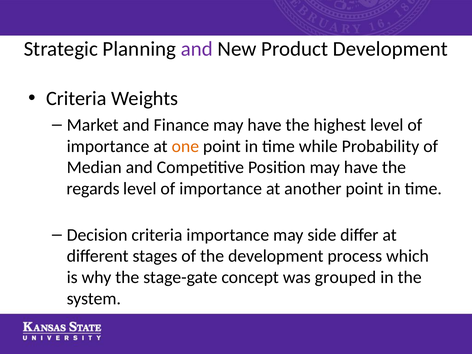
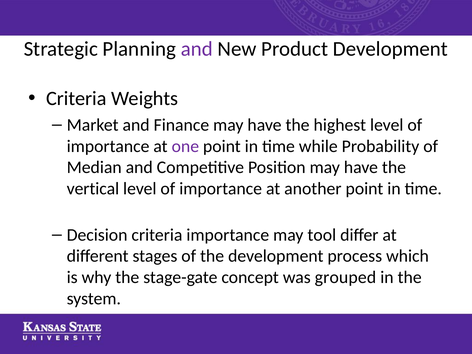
one colour: orange -> purple (185, 146)
regards: regards -> vertical (93, 189)
side: side -> tool (322, 235)
